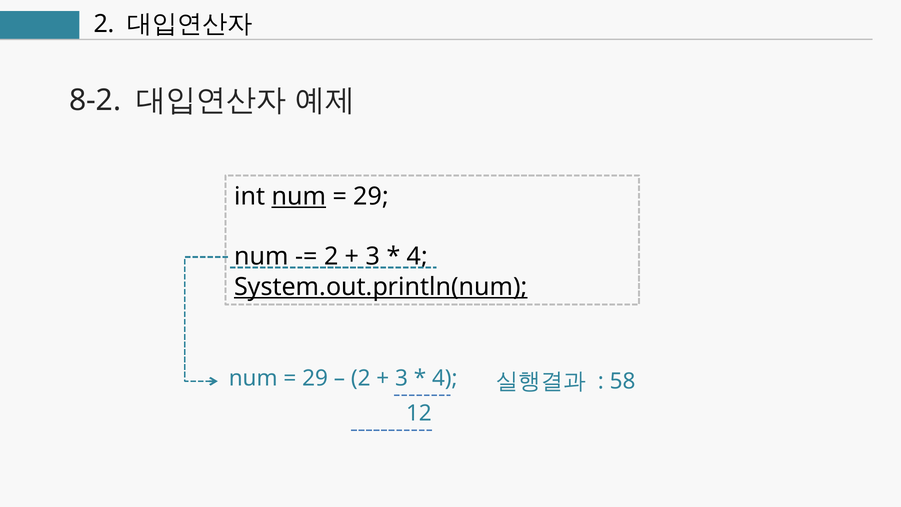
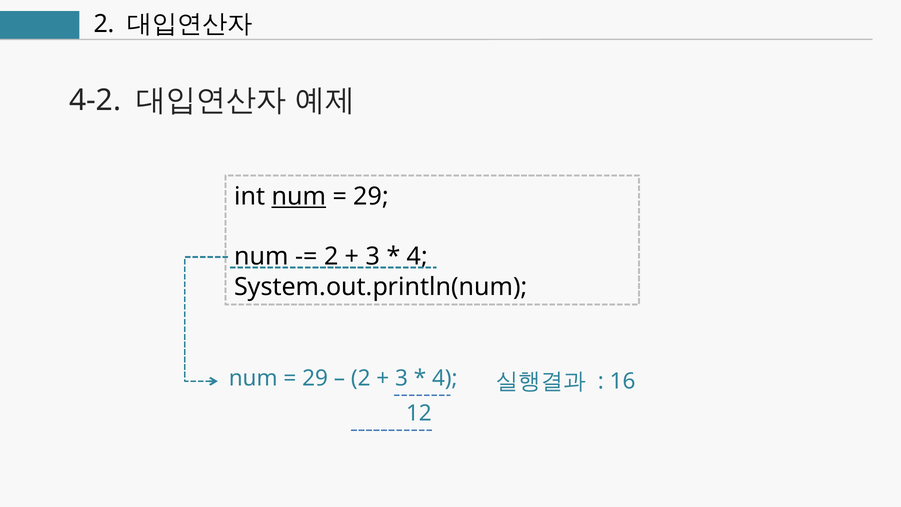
8-2: 8-2 -> 4-2 (95, 100)
System.out.println(num underline: present -> none (381, 287)
58: 58 -> 16 (623, 381)
